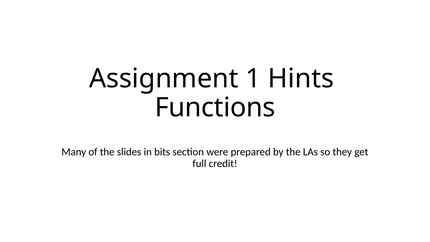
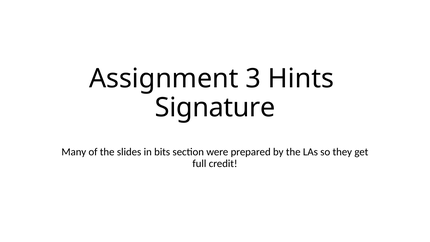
1: 1 -> 3 (253, 78)
Functions: Functions -> Signature (215, 107)
